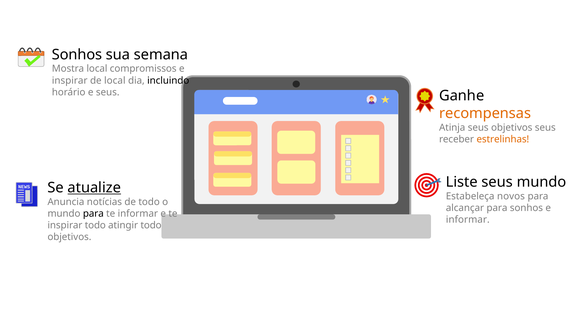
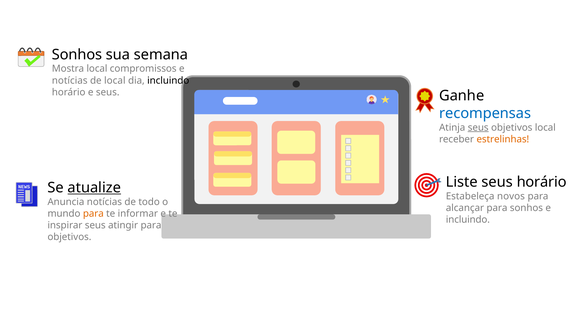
inspirar: inspirar -> notícias (70, 80)
recompensas colour: orange -> blue (485, 113)
seus underline: none -> present (478, 128)
objetivos seus: seus -> local (545, 128)
seus mundo: mundo -> horário (542, 182)
para colour: black -> orange (93, 214)
informar: informar -> incluindo (468, 220)
inspirar todo: todo -> seus (95, 225)
atingir todo: todo -> para (151, 225)
